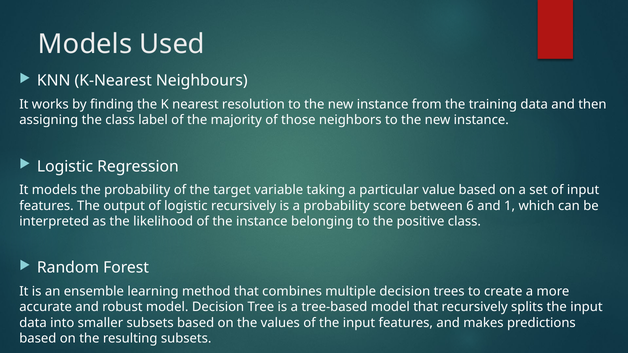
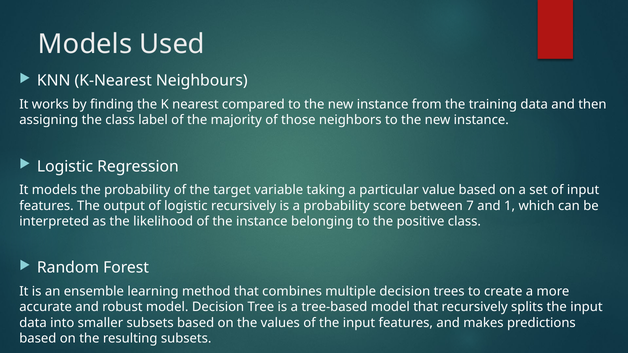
resolution: resolution -> compared (253, 105)
6: 6 -> 7 (470, 206)
